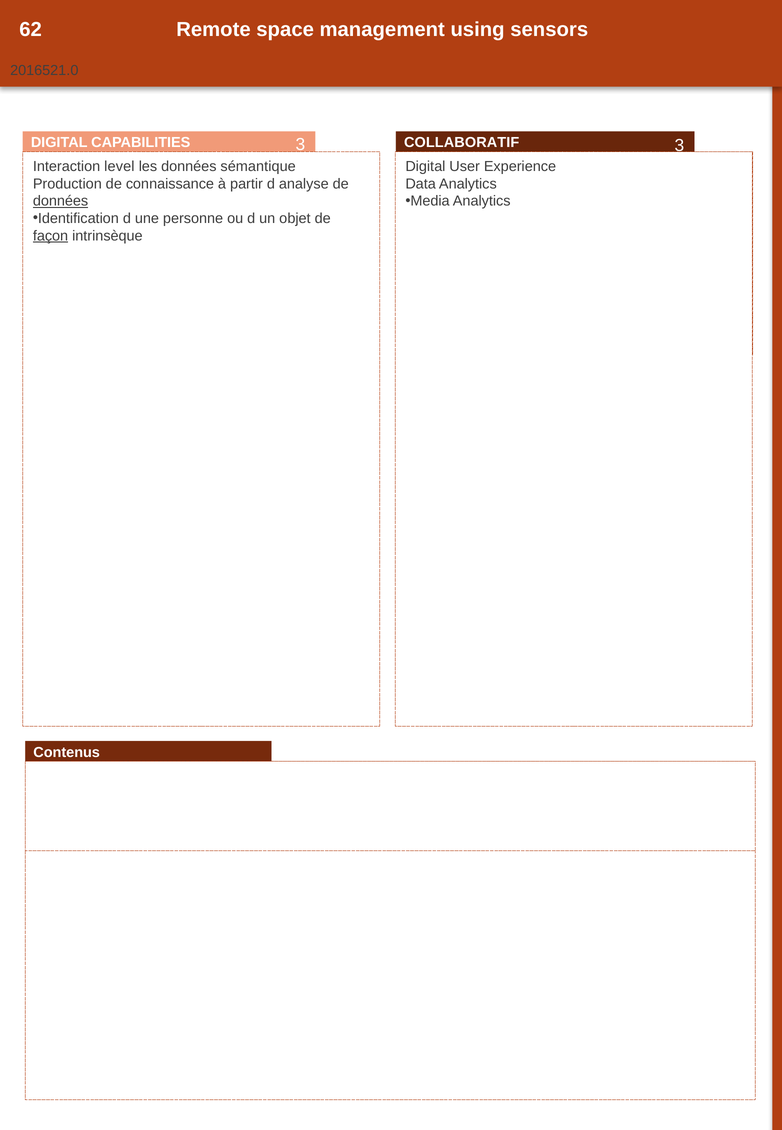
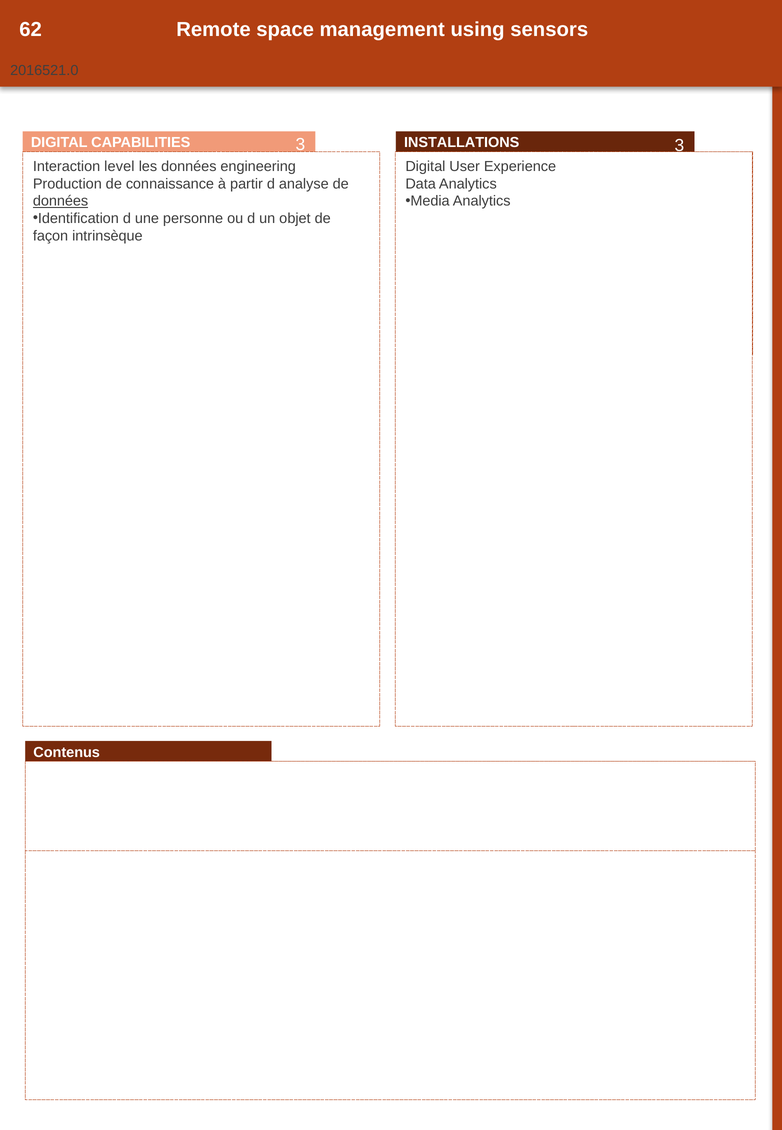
COLLABORATIF: COLLABORATIF -> INSTALLATIONS (462, 143)
sémantique: sémantique -> engineering (258, 167)
façon underline: present -> none (51, 236)
